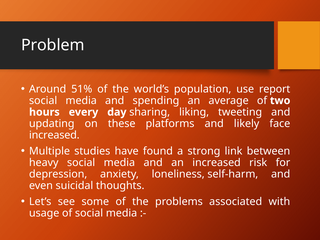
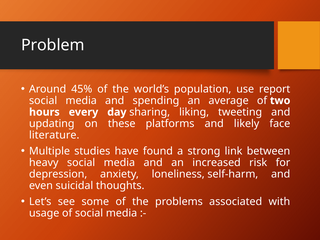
51%: 51% -> 45% (82, 89)
increased: increased -> literature (54, 135)
